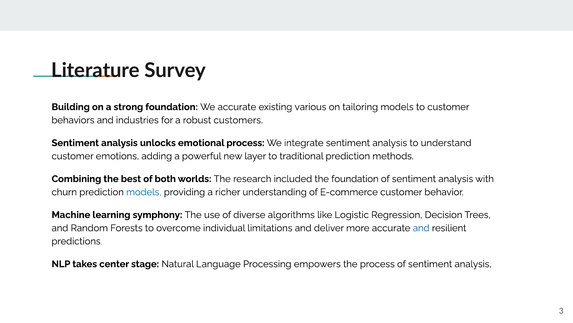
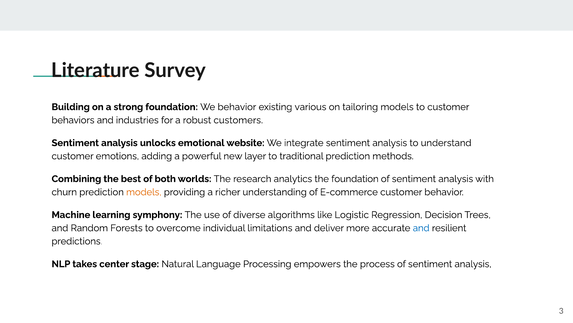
We accurate: accurate -> behavior (237, 107)
emotional process: process -> website (245, 143)
included: included -> analytics (293, 179)
models colour: blue -> orange (144, 192)
